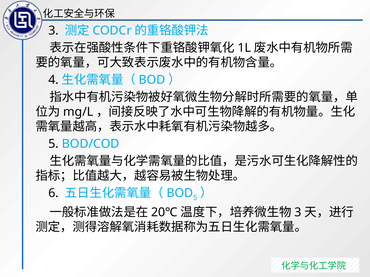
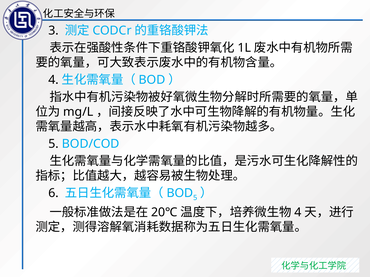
3: 3 -> 4 (298, 213)
